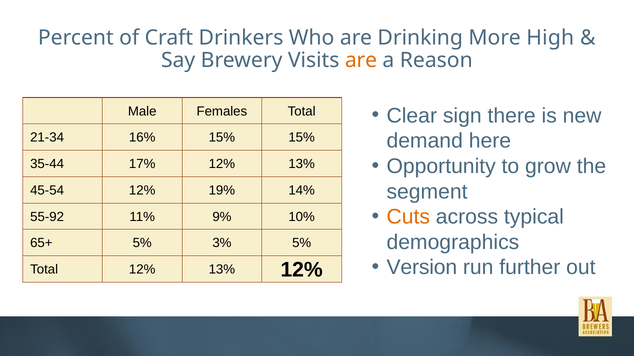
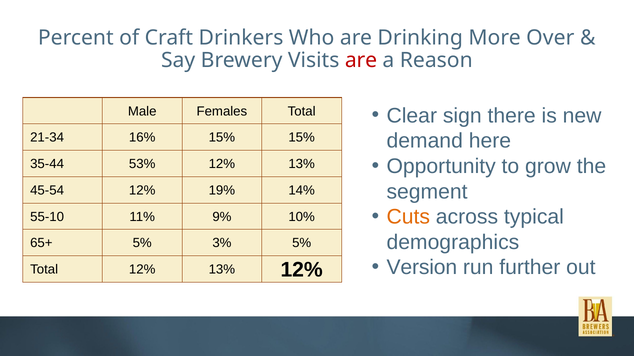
High: High -> Over (550, 38)
are colour: orange -> red (361, 61)
17%: 17% -> 53% (142, 164)
55-92: 55-92 -> 55-10 (47, 217)
